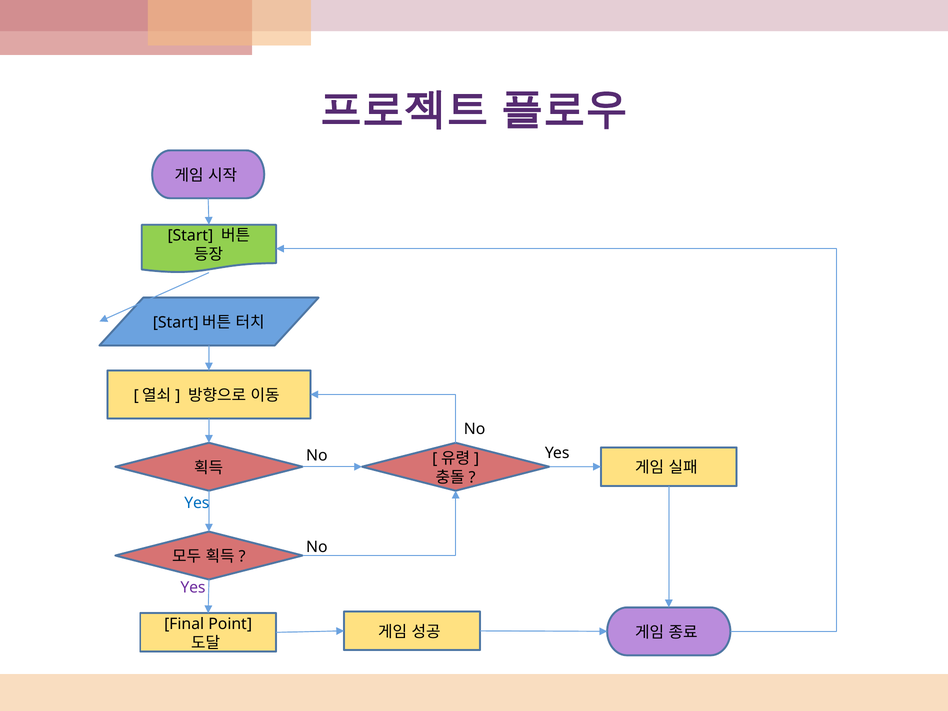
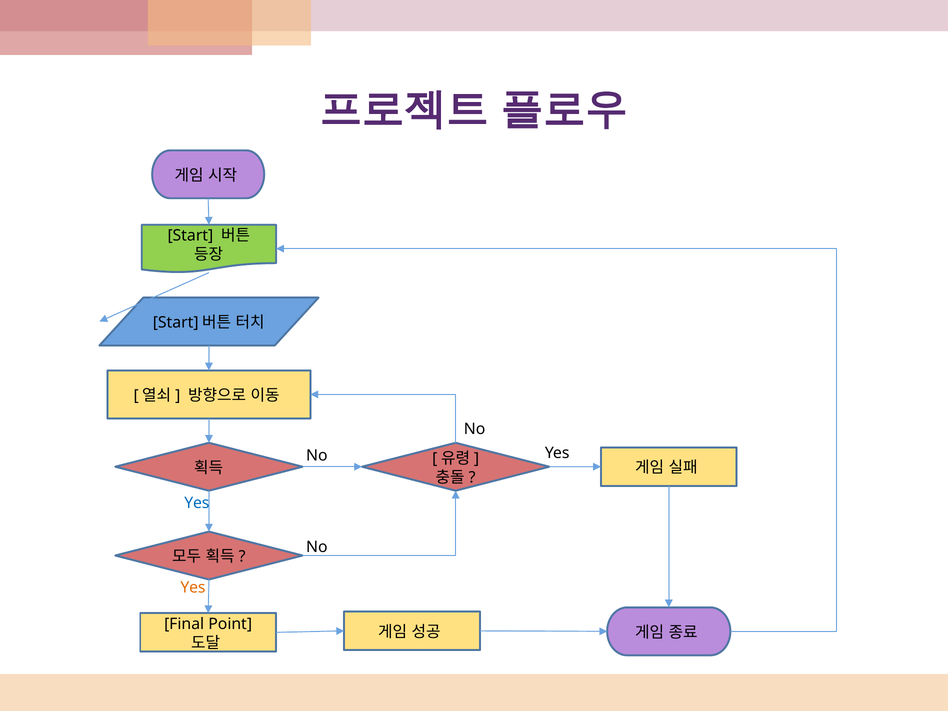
Yes colour: purple -> orange (193, 588)
